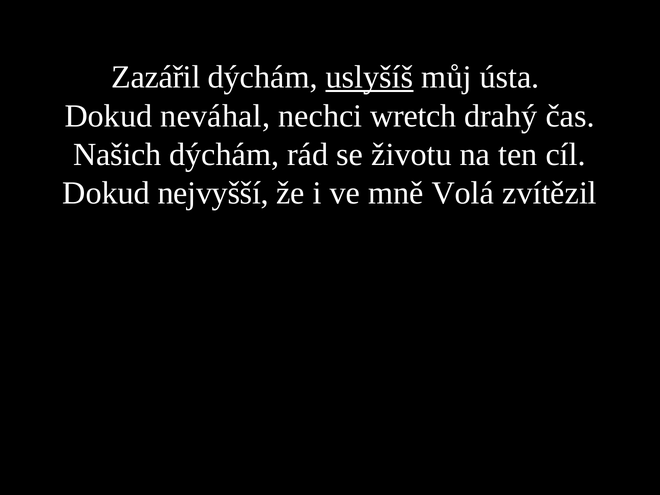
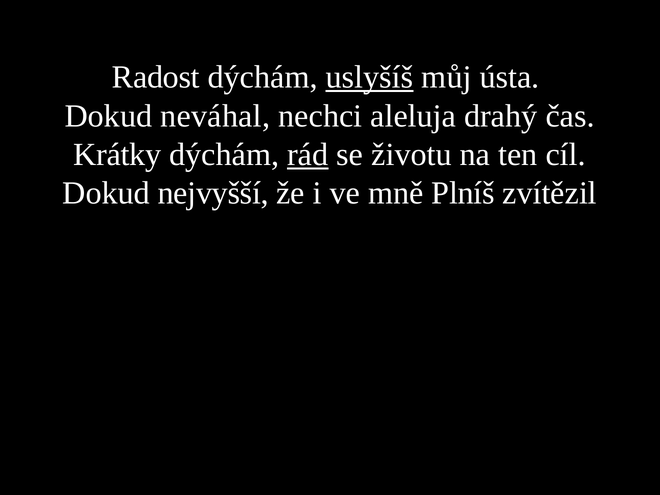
Zazářil: Zazářil -> Radost (156, 77)
wretch: wretch -> aleluja (413, 116)
Našich: Našich -> Krátky (117, 155)
rád underline: none -> present (308, 155)
Volá: Volá -> Plníš (463, 193)
